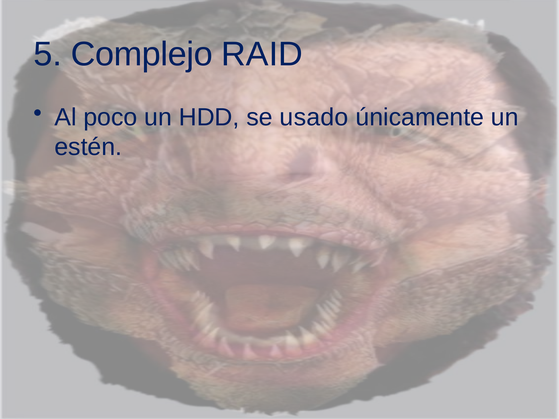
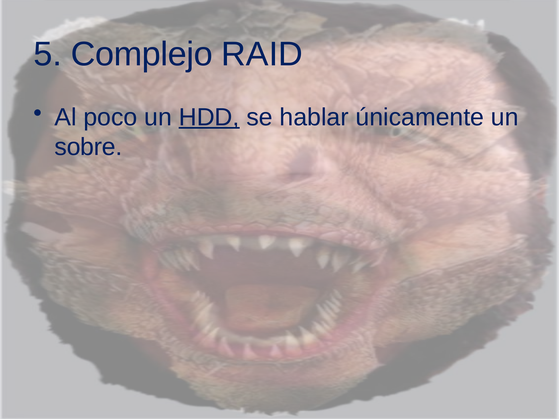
HDD underline: none -> present (209, 117)
usado: usado -> hablar (314, 117)
estén: estén -> sobre (88, 147)
